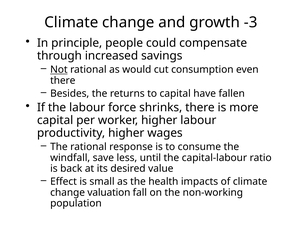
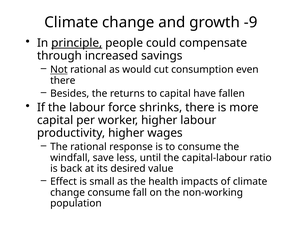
-3: -3 -> -9 (251, 22)
principle underline: none -> present (77, 43)
change valuation: valuation -> consume (109, 192)
